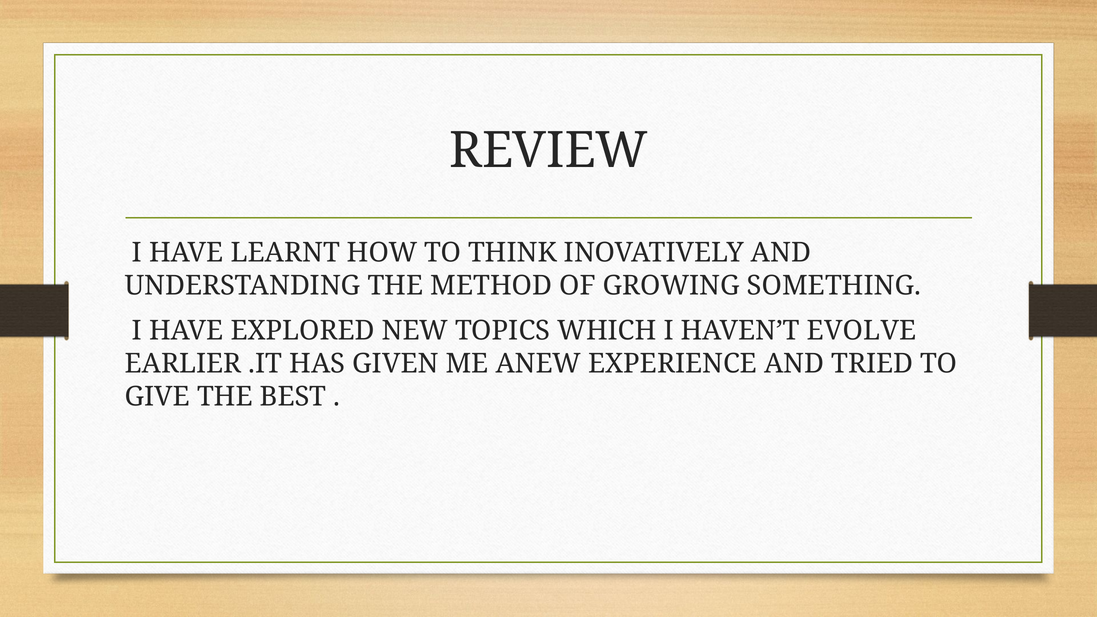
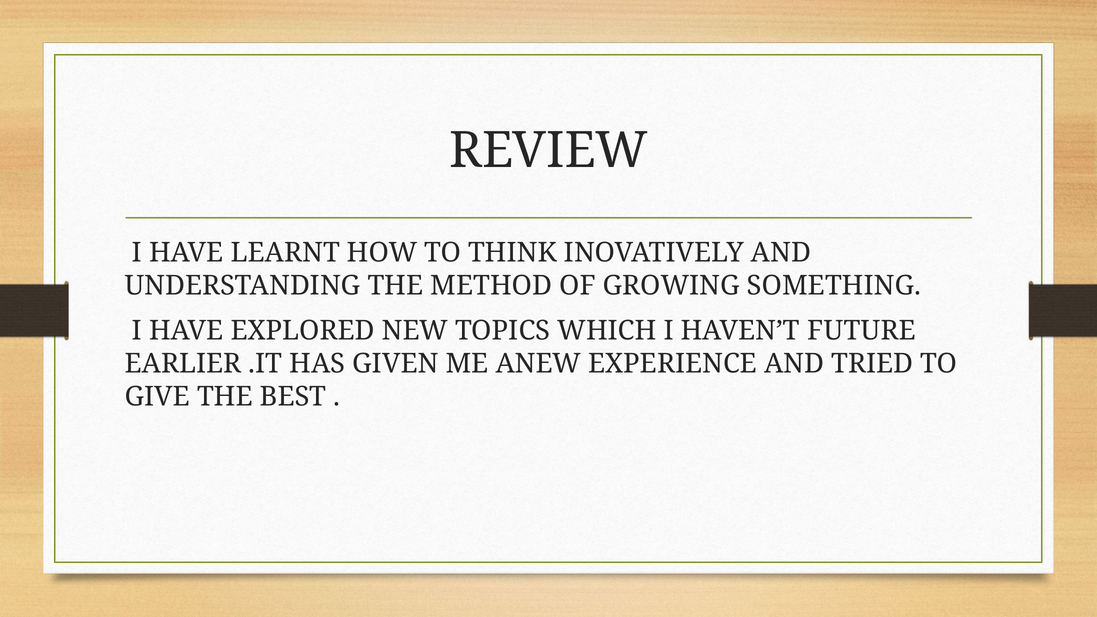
EVOLVE: EVOLVE -> FUTURE (862, 331)
